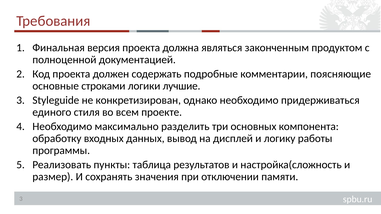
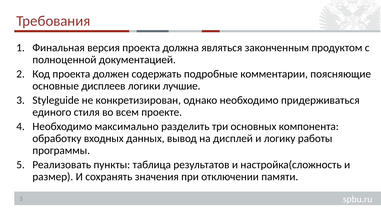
строками: строками -> дисплеев (103, 86)
